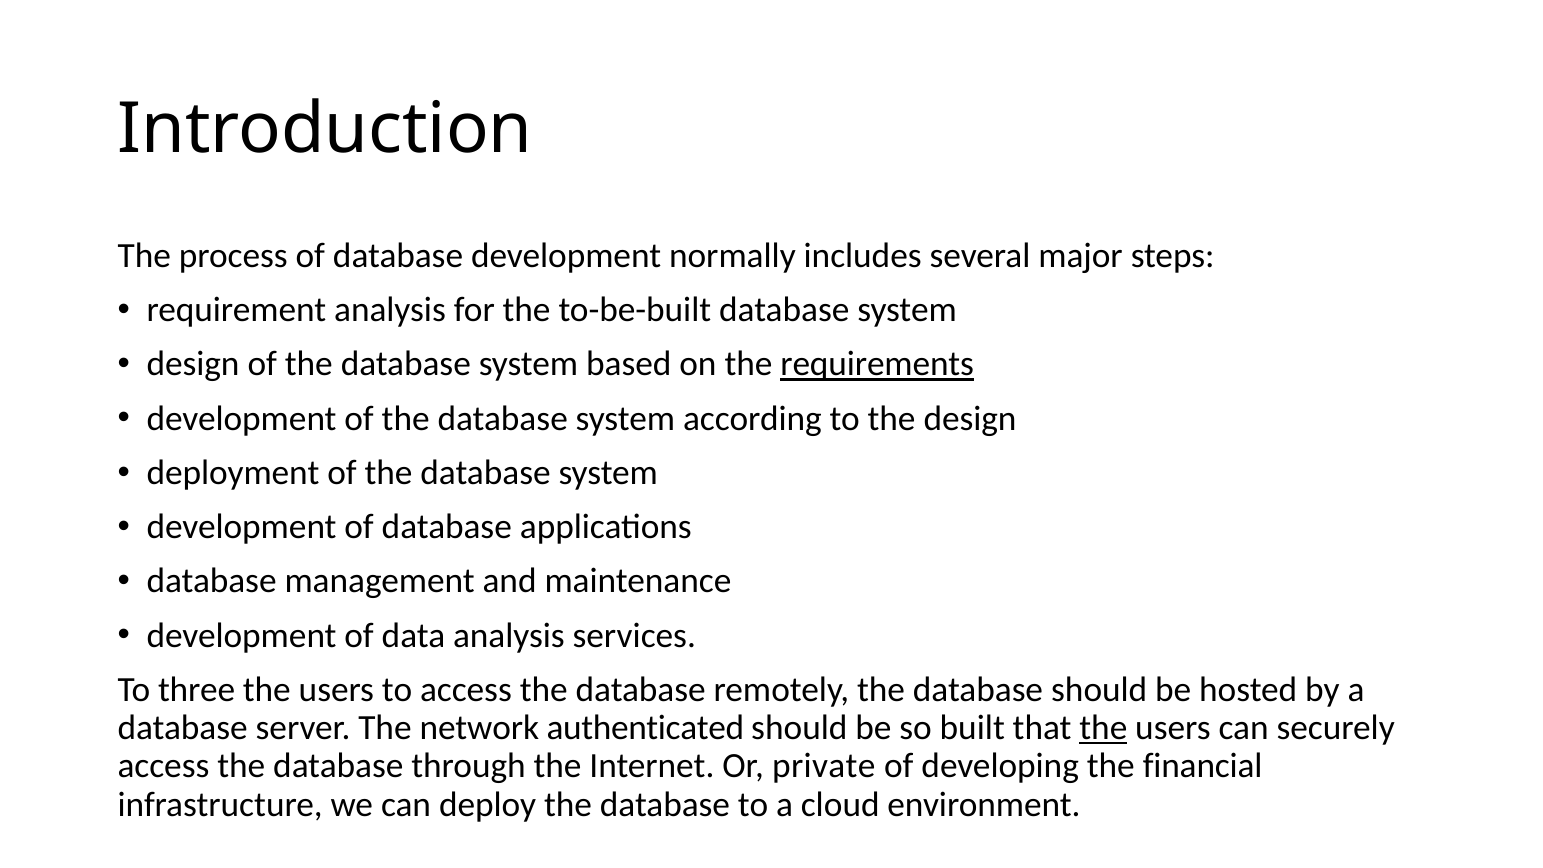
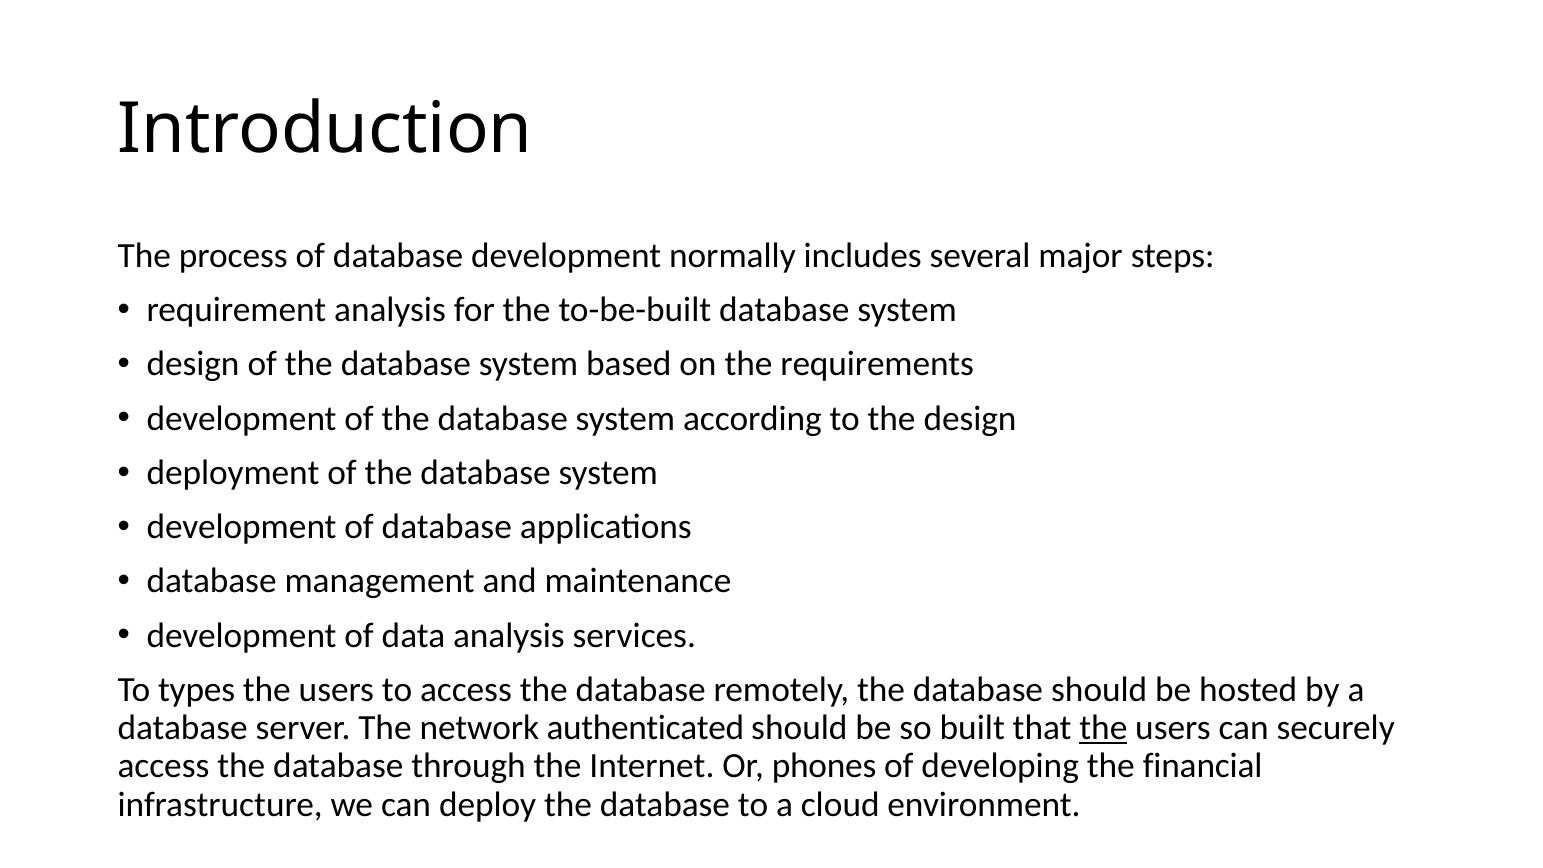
requirements underline: present -> none (877, 364)
three: three -> types (197, 690)
private: private -> phones (824, 766)
